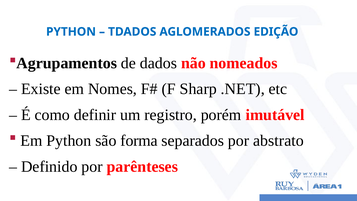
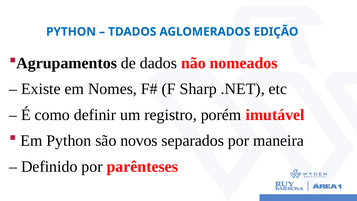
forma: forma -> novos (139, 141)
abstrato: abstrato -> maneira (278, 141)
